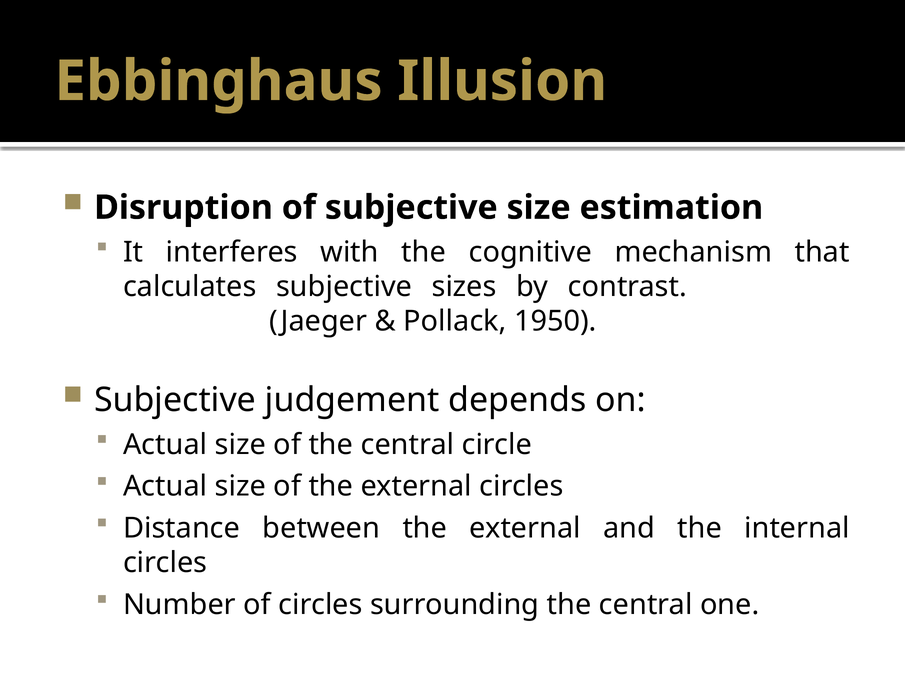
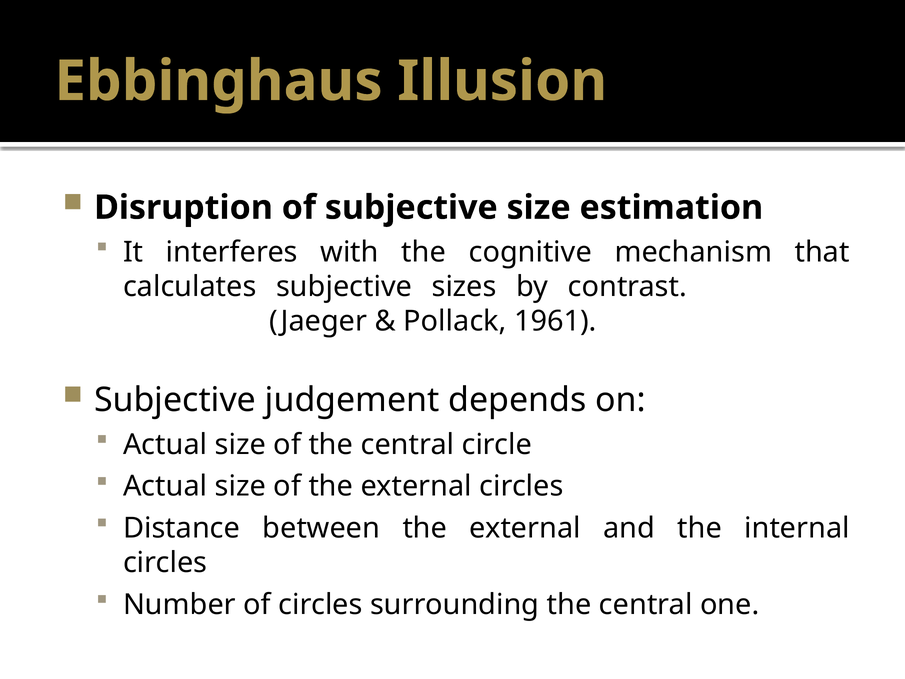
1950: 1950 -> 1961 (555, 321)
